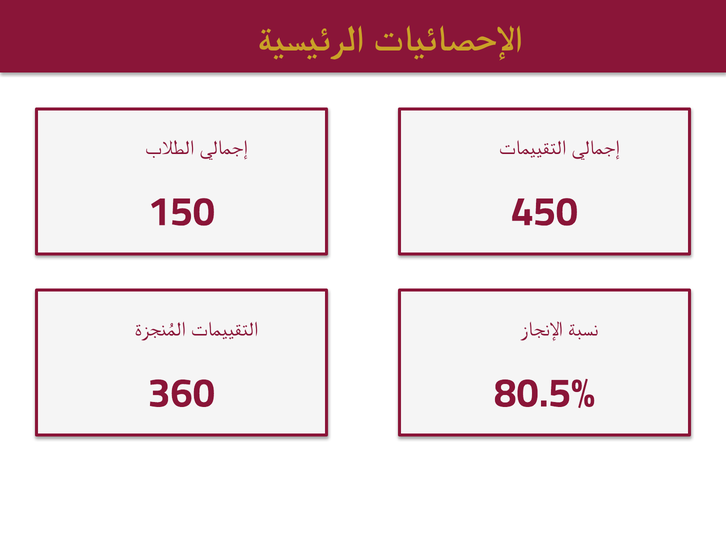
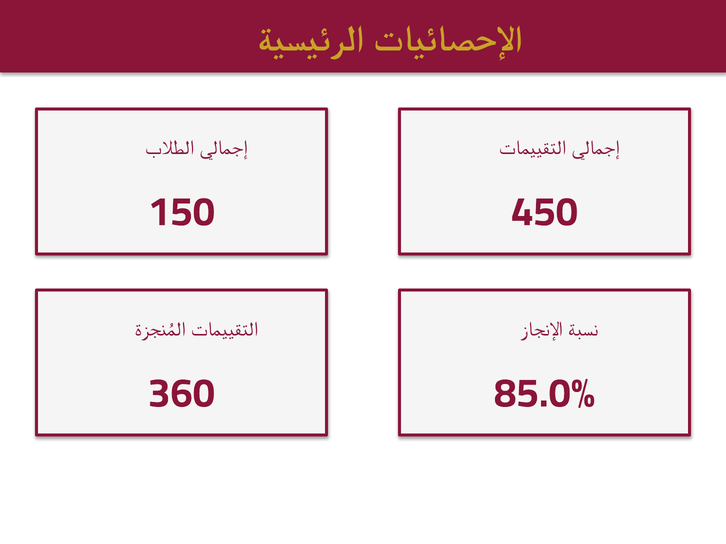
80.5%: 80.5% -> 85.0% (545, 394)
